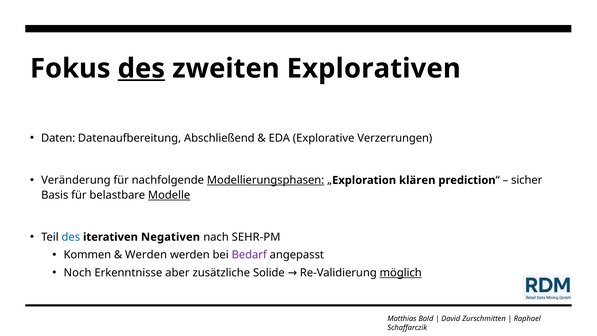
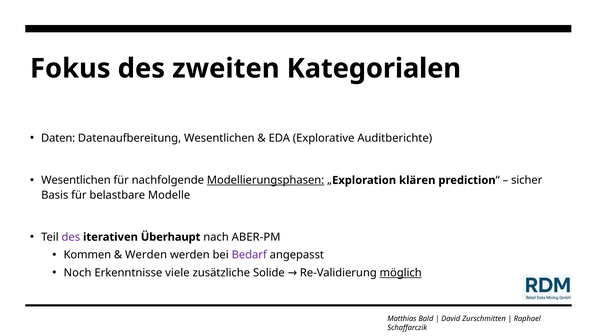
des underline: present -> none (141, 68)
Explorativen: Explorativen -> Kategorialen (374, 68)
Datenaufbereitung Abschließend: Abschließend -> Wesentlichen (219, 138)
Verzerrungen: Verzerrungen -> Auditberichte (395, 138)
Veränderung: Veränderung -> Wesentlichen (76, 180)
Modelle underline: present -> none (169, 195)
des colour: blue -> purple (71, 237)
Negativen: Negativen -> Überhaupt (171, 237)
SEHR-PM: SEHR-PM -> ABER-PM (256, 237)
aber: aber -> viele (177, 273)
